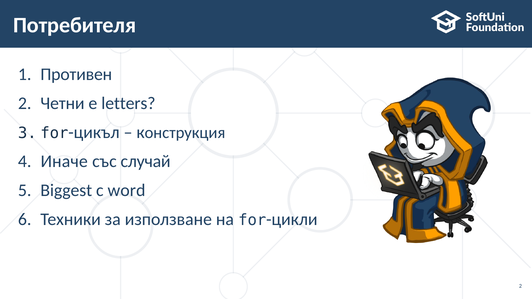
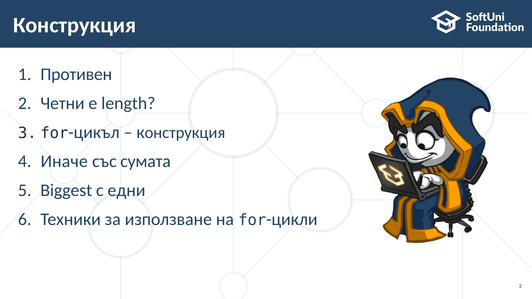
Потребителя: Потребителя -> Конструкция (75, 25)
letters: letters -> length (128, 103)
случай: случай -> сумата (146, 161)
word: word -> едни (127, 190)
